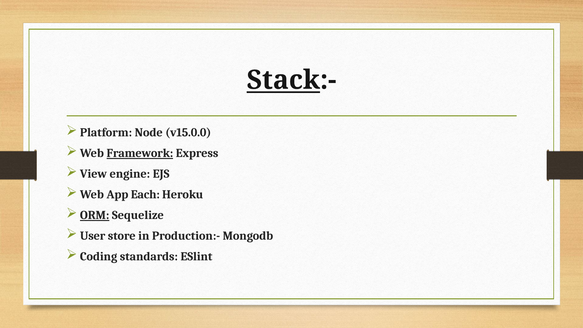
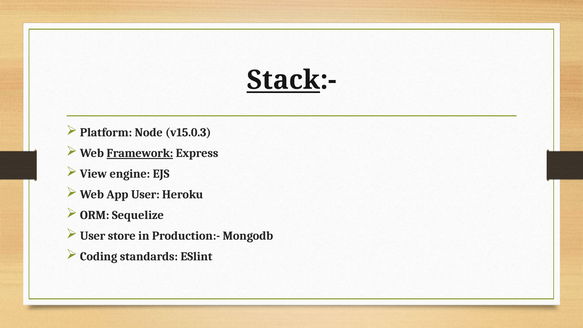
v15.0.0: v15.0.0 -> v15.0.3 (188, 133)
App Each: Each -> User (145, 195)
ORM underline: present -> none (95, 215)
